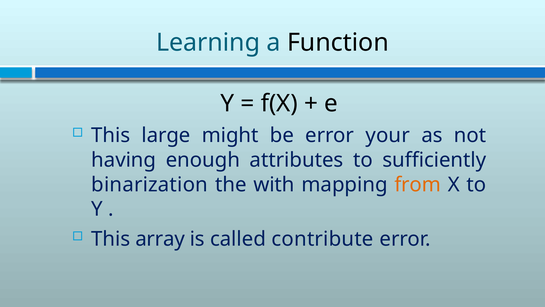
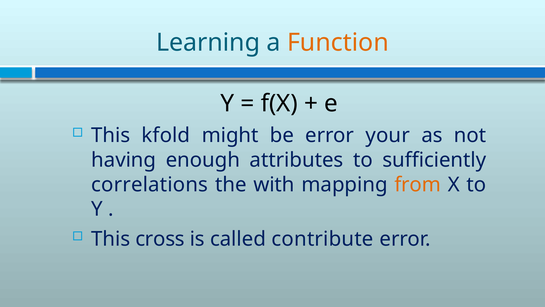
Function colour: black -> orange (338, 43)
large: large -> kfold (166, 135)
binarization: binarization -> correlations (150, 184)
array: array -> cross (160, 239)
